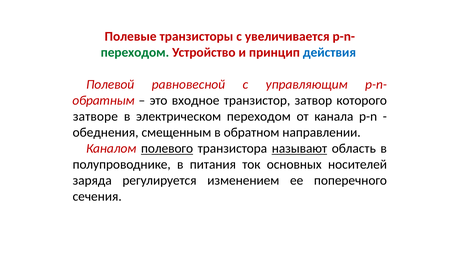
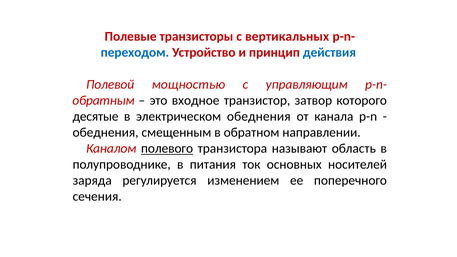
увеличивается: увеличивается -> вертикальных (287, 37)
переходом colour: green -> blue (135, 53)
равновесной: равновесной -> мощностью (188, 85)
затворе: затворе -> десятые (96, 117)
электрическом переходом: переходом -> обеднения (259, 117)
называют underline: present -> none (299, 149)
